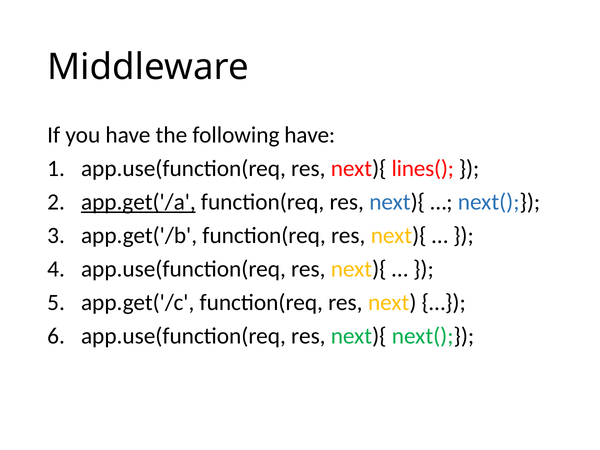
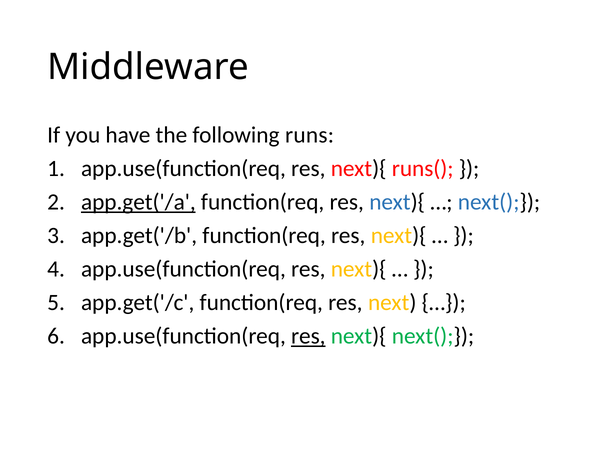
following have: have -> runs (310, 135)
lines(: lines( -> runs( (423, 169)
res underline: none -> present (308, 336)
